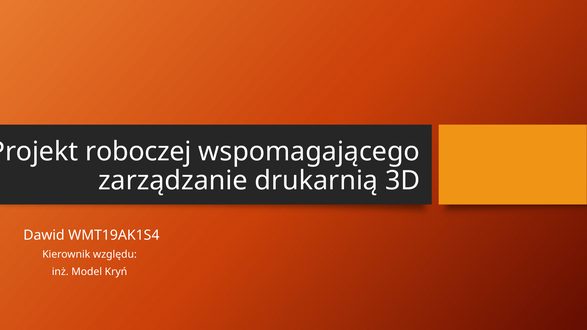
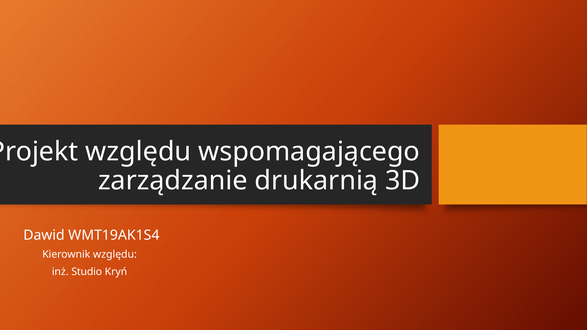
roboczej: roboczej -> względu (138, 152)
Model: Model -> Studio (87, 272)
